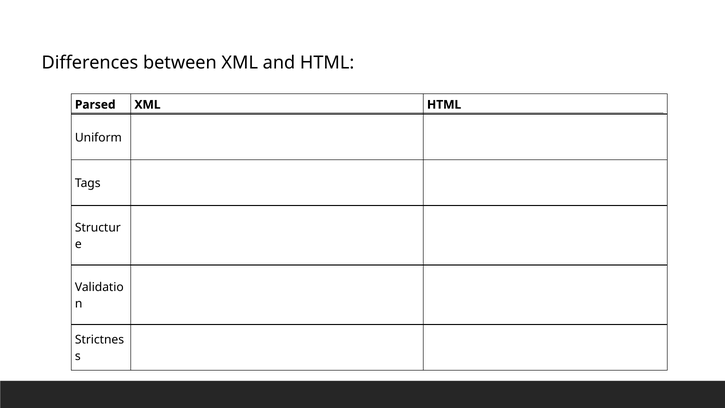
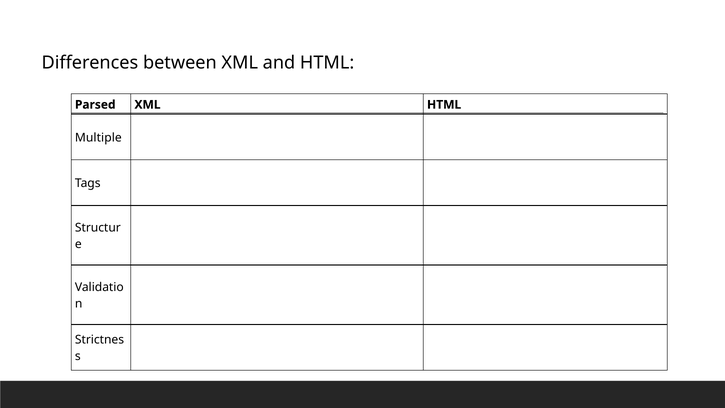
Uniform: Uniform -> Multiple (98, 138)
